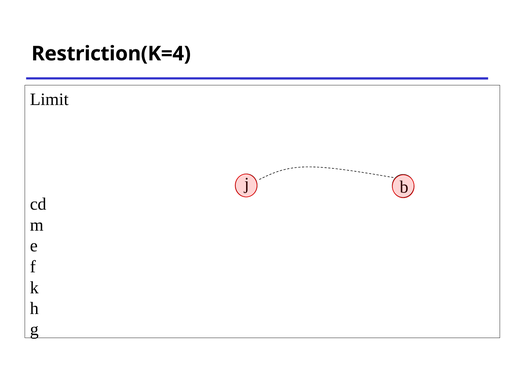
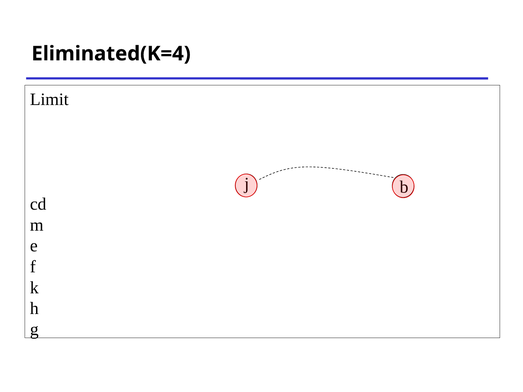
Restriction(K=4: Restriction(K=4 -> Eliminated(K=4 (111, 54)
